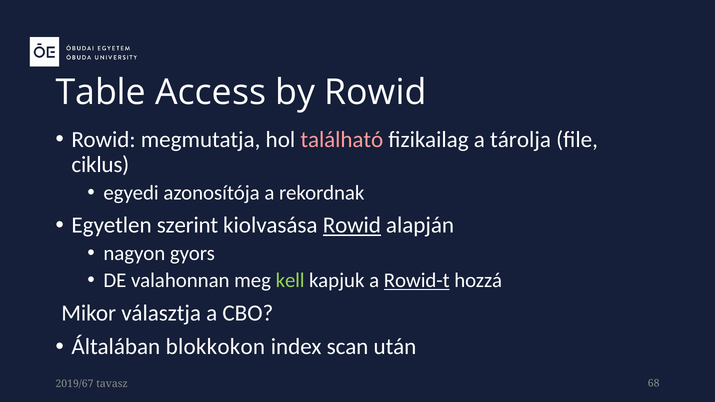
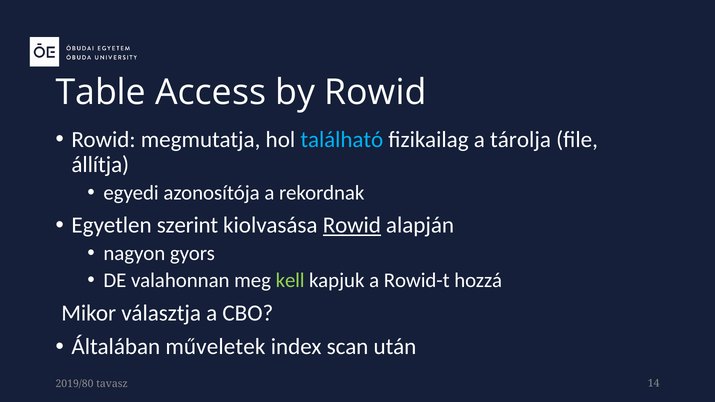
található colour: pink -> light blue (342, 140)
ciklus: ciklus -> állítja (100, 165)
Rowid-t underline: present -> none (417, 281)
blokkokon: blokkokon -> műveletek (215, 347)
2019/67: 2019/67 -> 2019/80 (75, 384)
68: 68 -> 14 (654, 383)
